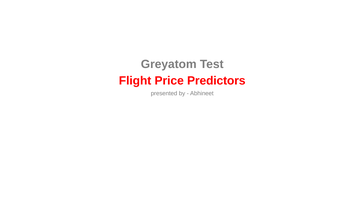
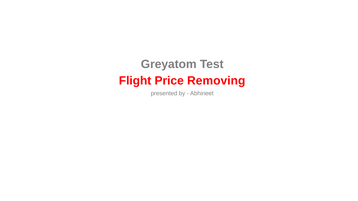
Predictors: Predictors -> Removing (216, 81)
